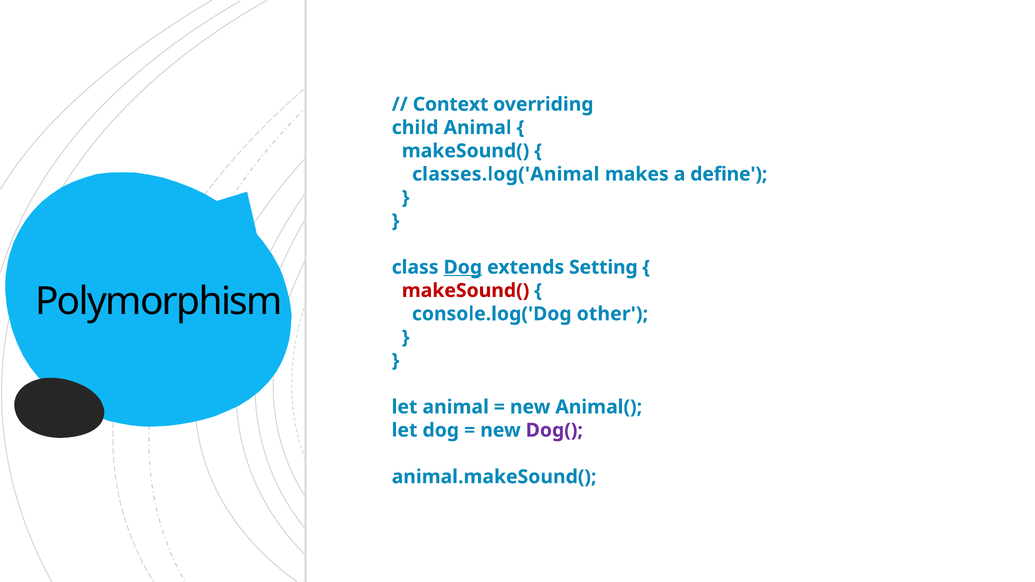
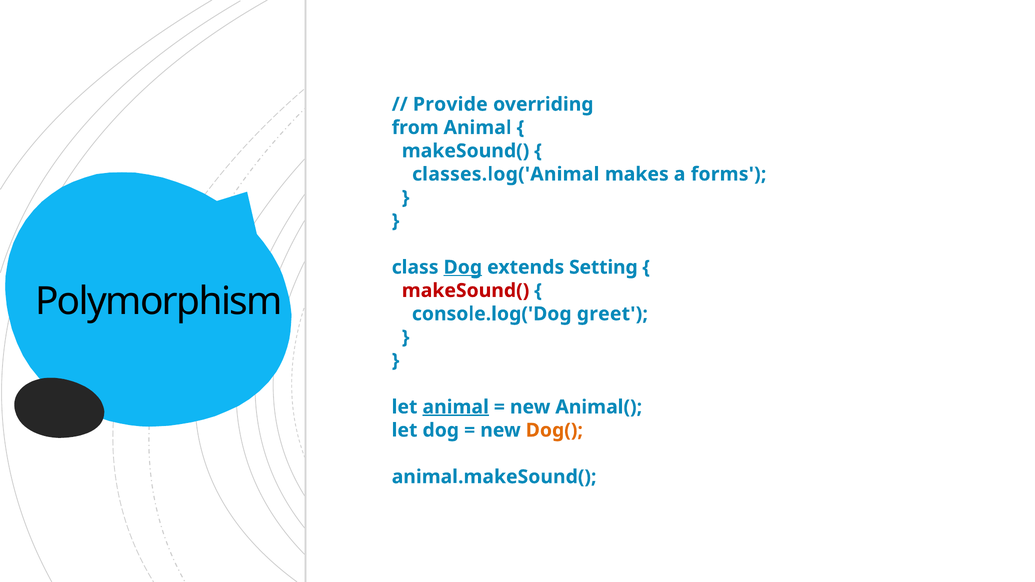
Context: Context -> Provide (450, 104)
child: child -> from (415, 128)
define: define -> forms (729, 174)
other: other -> greet (612, 314)
animal underline: none -> present (456, 407)
Dog( colour: purple -> orange (554, 430)
